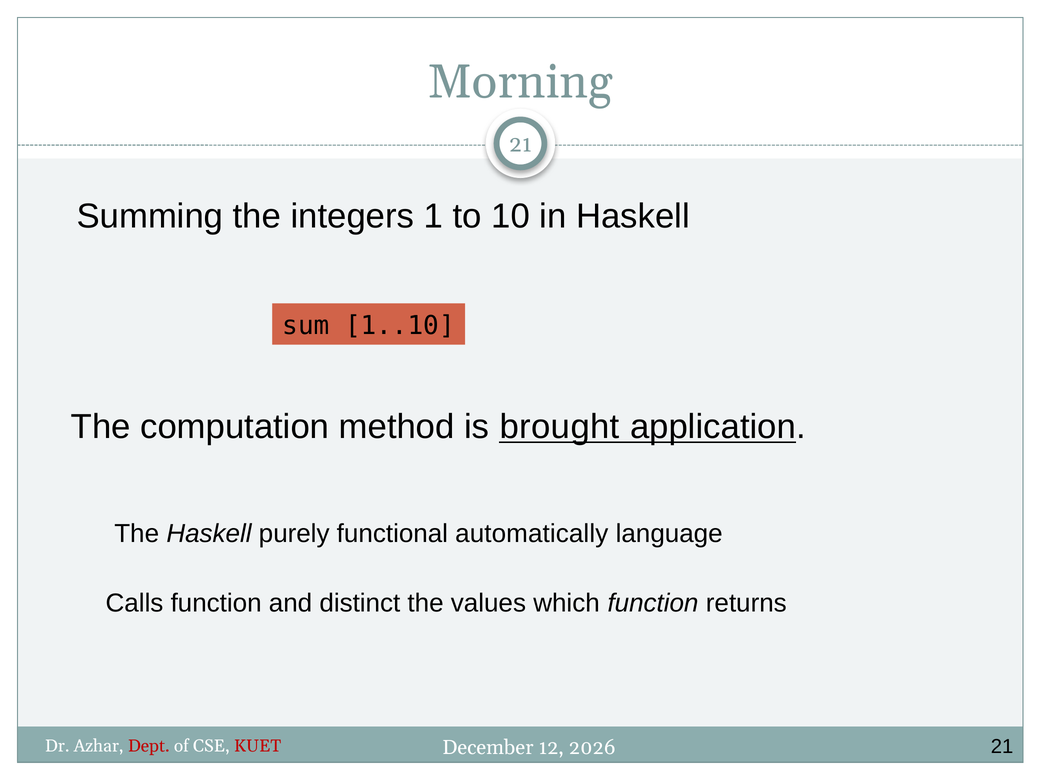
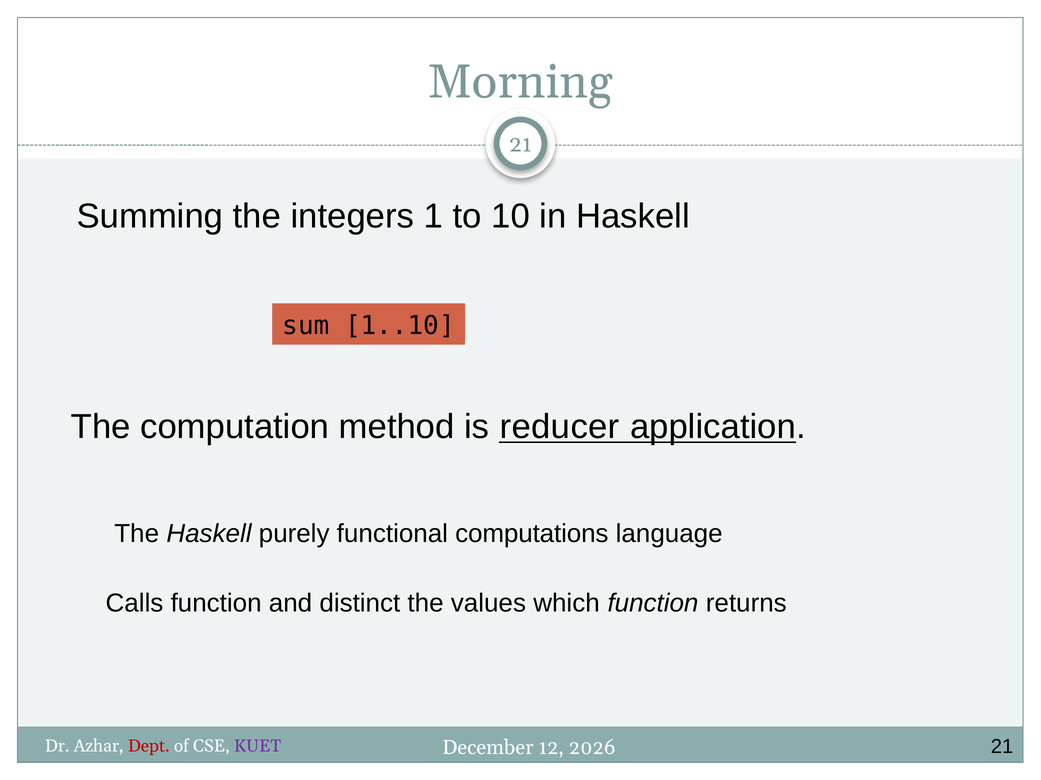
brought: brought -> reducer (560, 427)
automatically: automatically -> computations (532, 534)
KUET colour: red -> purple (258, 747)
